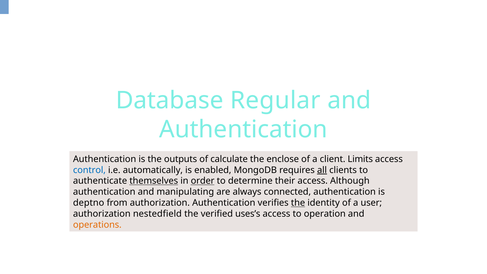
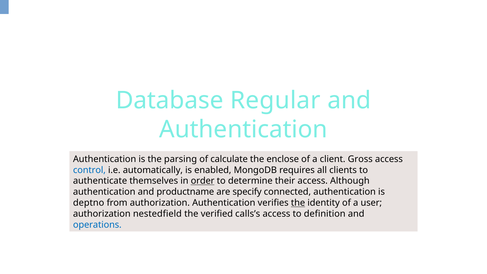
outputs: outputs -> parsing (181, 159)
Limits: Limits -> Gross (360, 159)
all underline: present -> none (322, 170)
themselves underline: present -> none (154, 181)
manipulating: manipulating -> productname (185, 192)
always: always -> specify (247, 192)
uses’s: uses’s -> calls’s (248, 214)
operation: operation -> definition (325, 214)
operations colour: orange -> blue (97, 225)
